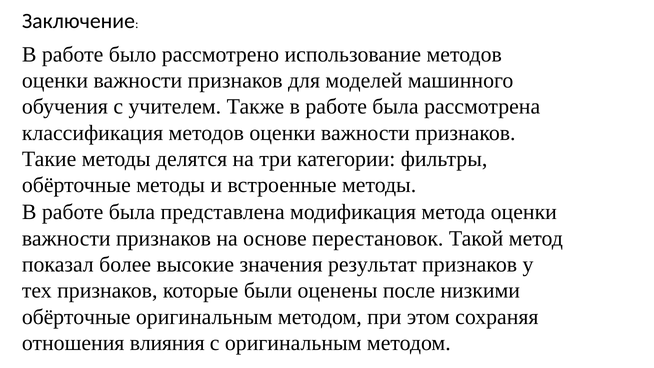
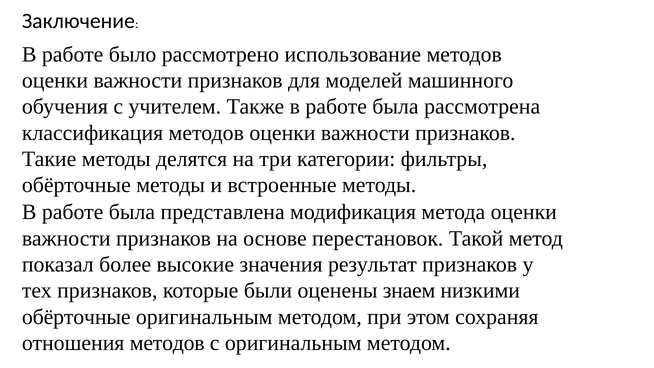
после: после -> знаем (409, 291)
отношения влияния: влияния -> методов (167, 343)
